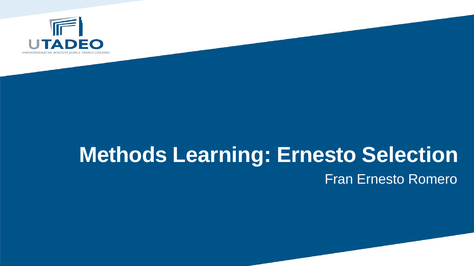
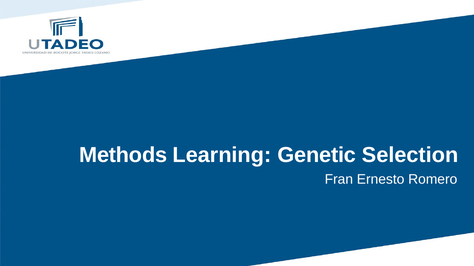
Learning Ernesto: Ernesto -> Genetic (317, 156)
